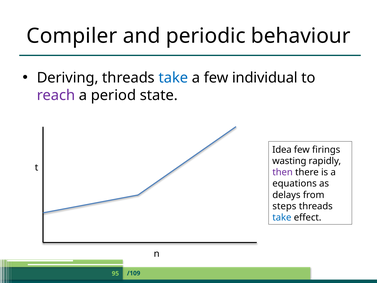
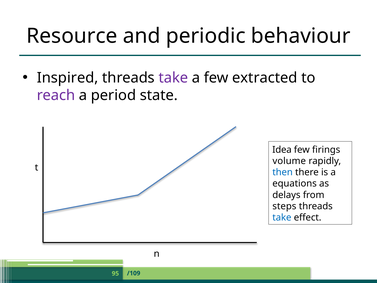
Compiler: Compiler -> Resource (72, 36)
Deriving: Deriving -> Inspired (68, 78)
take colour: blue -> purple (173, 78)
individual: individual -> extracted (265, 78)
wasting: wasting -> volume (289, 161)
then colour: purple -> blue (283, 172)
